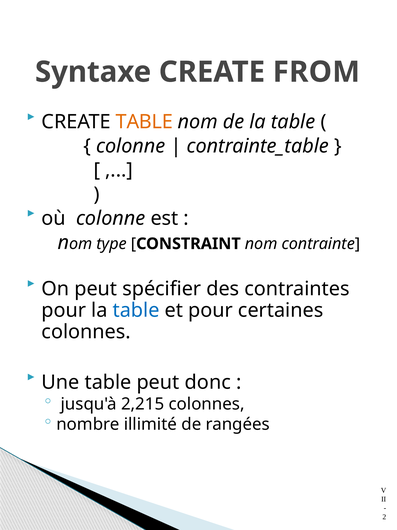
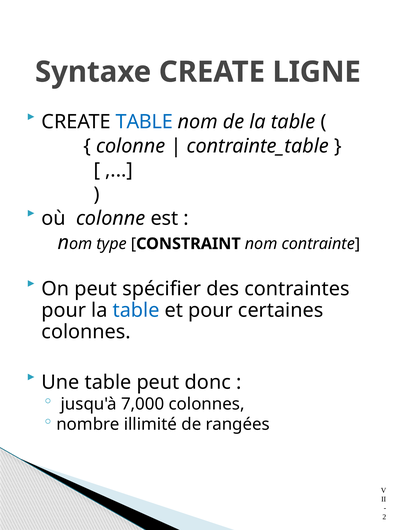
FROM: FROM -> LIGNE (317, 72)
TABLE colour: orange -> blue (144, 122)
2,215: 2,215 -> 7,000 (143, 403)
